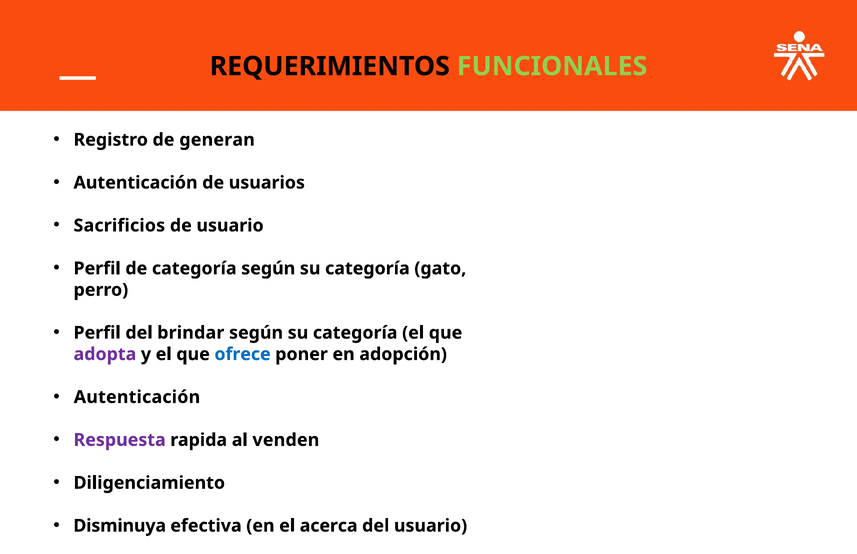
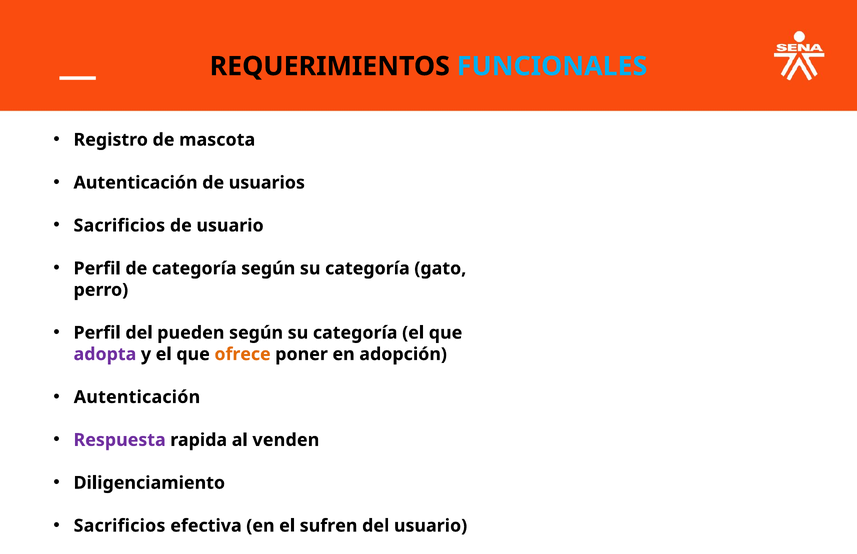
FUNCIONALES colour: light green -> light blue (552, 66)
generan: generan -> mascota (217, 140)
brindar: brindar -> pueden (191, 332)
ofrece colour: blue -> orange (243, 354)
Disminuya: Disminuya -> Sacrificios (120, 525)
acerca: acerca -> sufren (329, 525)
